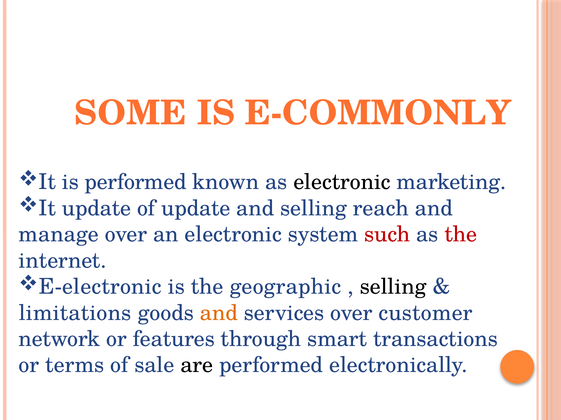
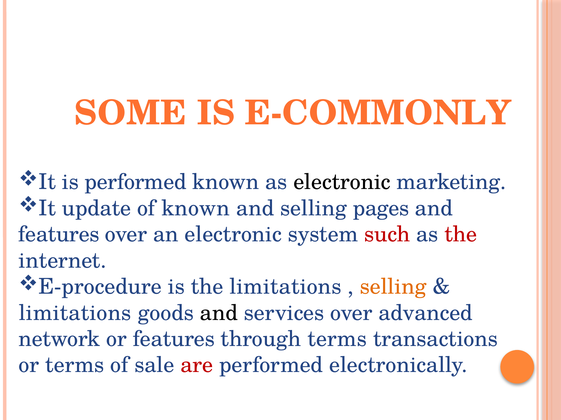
of update: update -> known (196, 209)
reach: reach -> pages (381, 209)
manage: manage -> features (59, 235)
E-electronic: E-electronic -> E-procedure (100, 287)
the geographic: geographic -> limitations (285, 287)
selling colour: black -> orange (393, 287)
and colour: orange -> black (219, 313)
customer: customer -> advanced (426, 313)
through smart: smart -> terms (337, 340)
are colour: black -> red (197, 366)
